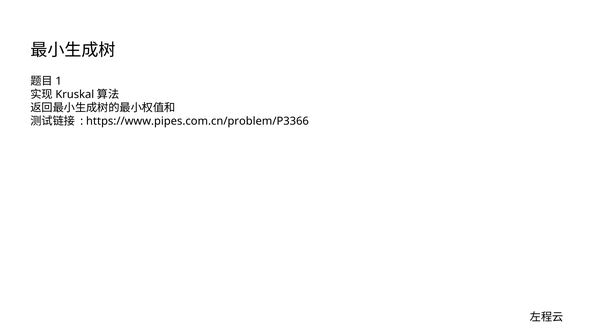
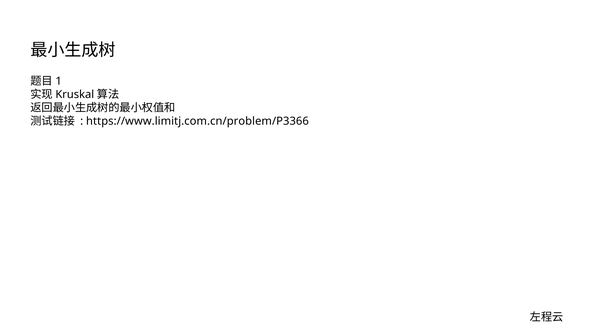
https://www.pipes.com.cn/problem/P3366: https://www.pipes.com.cn/problem/P3366 -> https://www.limitj.com.cn/problem/P3366 (197, 121)
